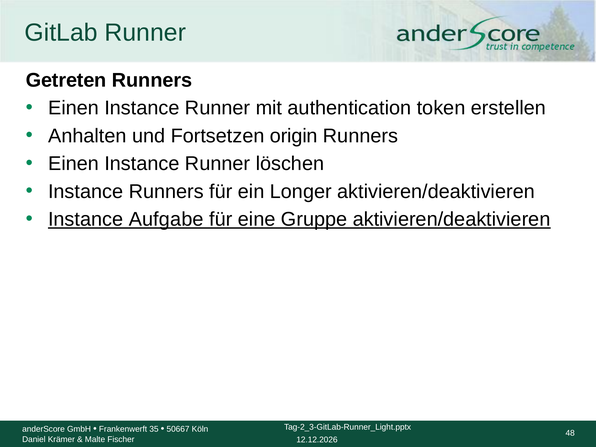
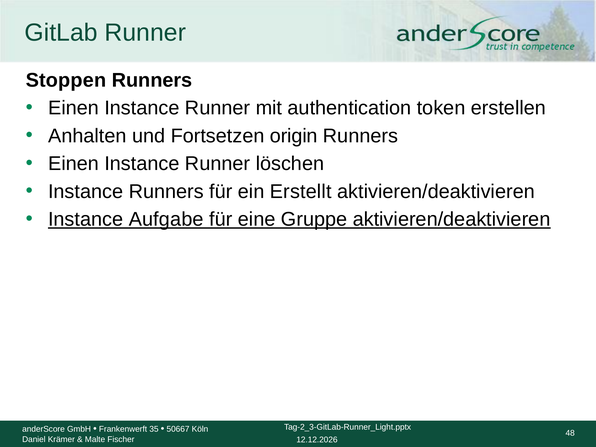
Getreten: Getreten -> Stoppen (66, 80)
Longer: Longer -> Erstellt (301, 191)
